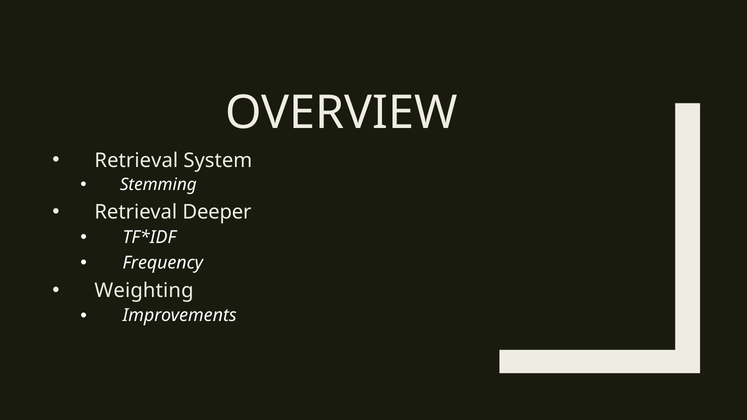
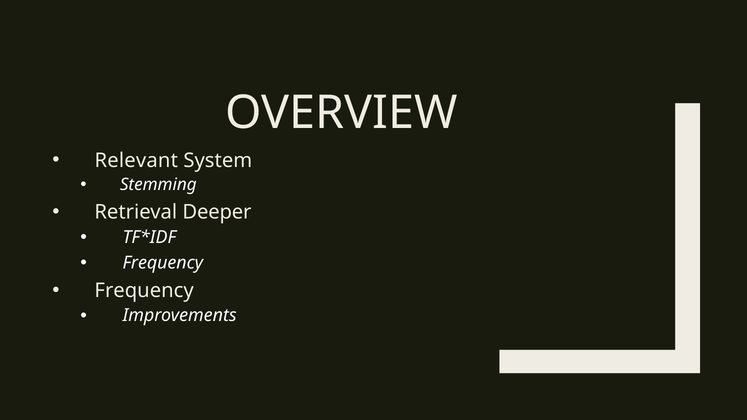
Retrieval: Retrieval -> Relevant (136, 160)
Weighting: Weighting -> Frequency (144, 291)
